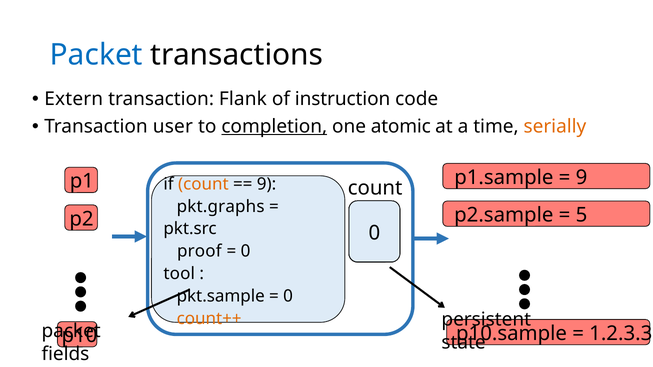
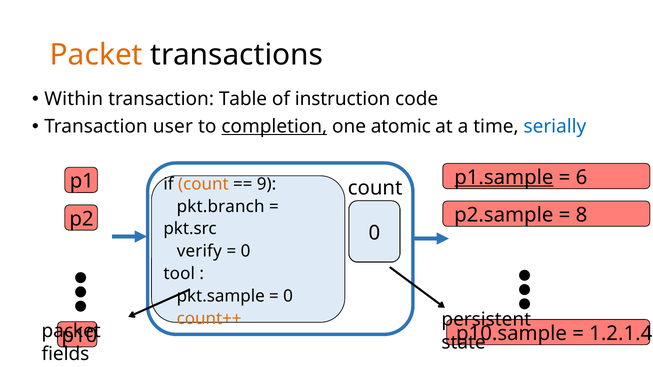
Packet colour: blue -> orange (96, 55)
Extern: Extern -> Within (74, 99)
Flank: Flank -> Table (243, 99)
serially colour: orange -> blue (555, 127)
p1.sample underline: none -> present (504, 177)
9: 9 -> 6 (582, 177)
pkt.graphs: pkt.graphs -> pkt.branch (221, 207)
5: 5 -> 8 (582, 215)
proof: proof -> verify (199, 251)
1.2.3.3: 1.2.3.3 -> 1.2.1.4 (621, 334)
